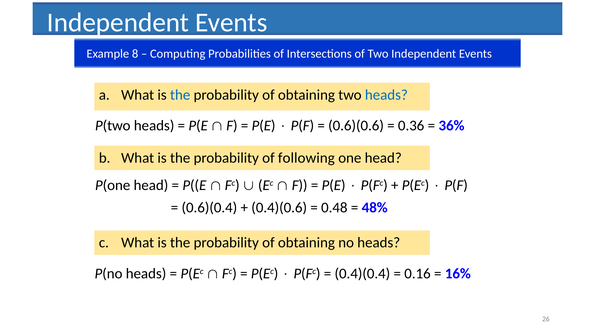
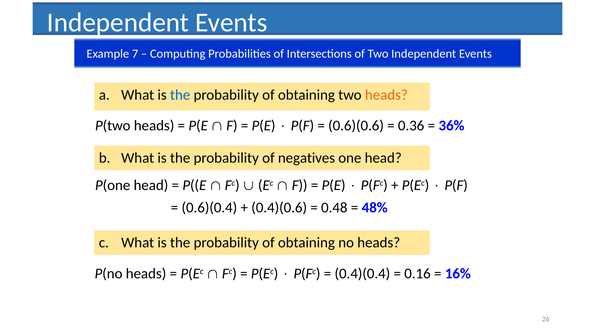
8: 8 -> 7 (135, 54)
heads colour: blue -> orange (386, 95)
following: following -> negatives (306, 158)
